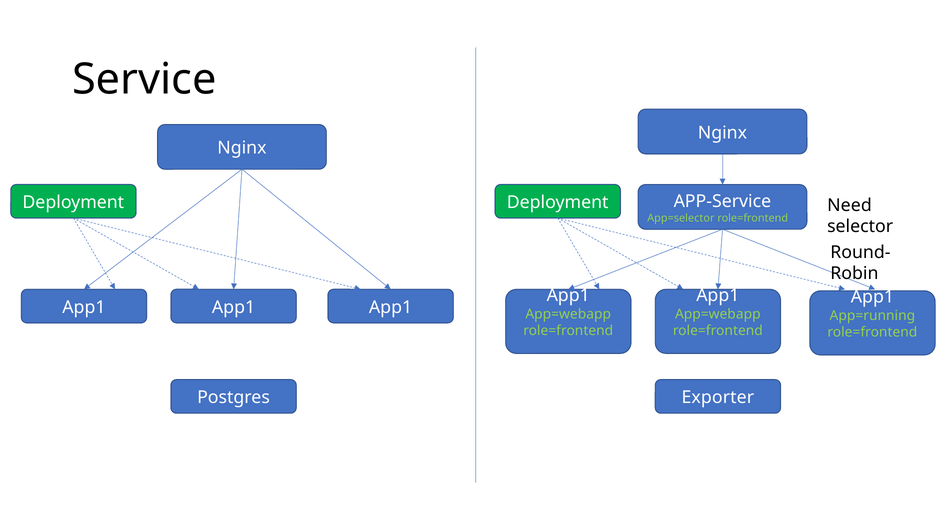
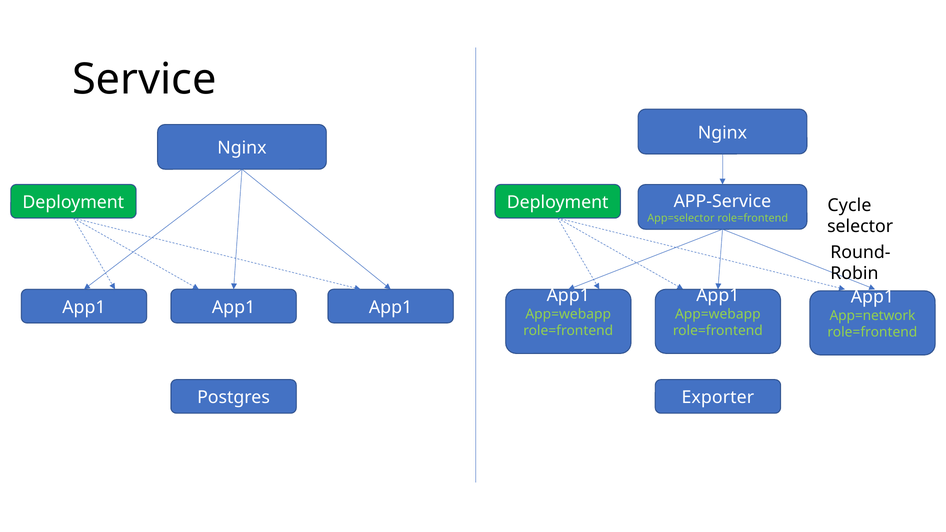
Need: Need -> Cycle (849, 205)
App=running: App=running -> App=network (872, 316)
